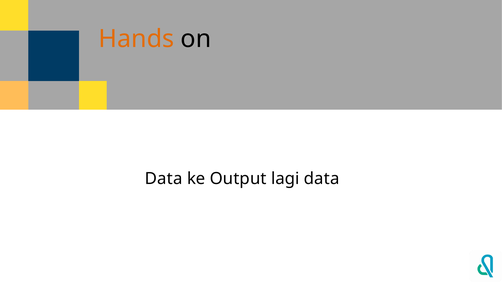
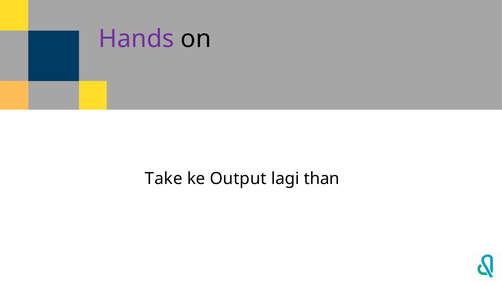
Hands colour: orange -> purple (136, 39)
Data: Data -> Take (164, 179)
lagi data: data -> than (322, 179)
